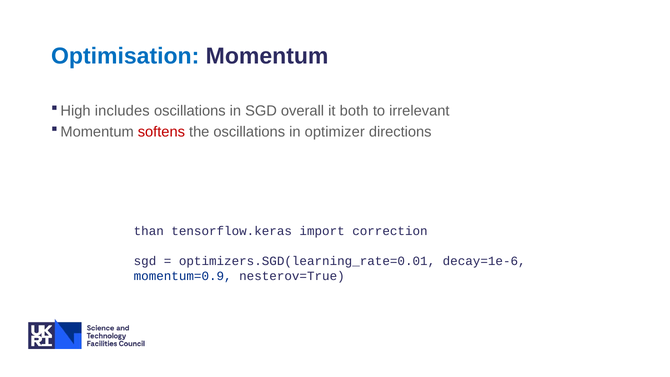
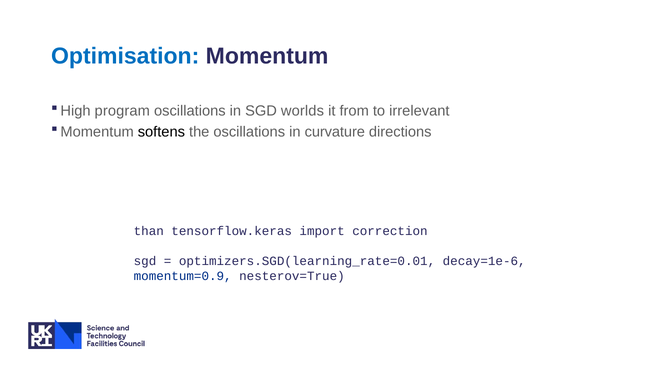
includes: includes -> program (122, 111)
overall: overall -> worlds (302, 111)
both: both -> from (354, 111)
softens colour: red -> black (161, 132)
optimizer: optimizer -> curvature (335, 132)
